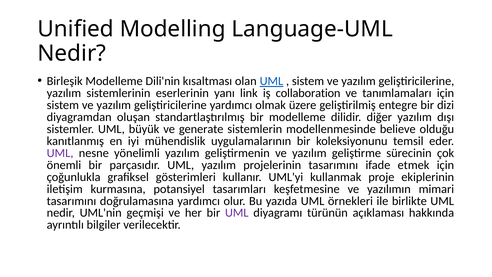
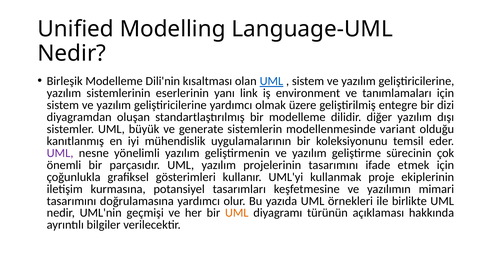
collaboration: collaboration -> environment (308, 93)
believe: believe -> variant (398, 129)
UML colour: purple -> orange (237, 213)
